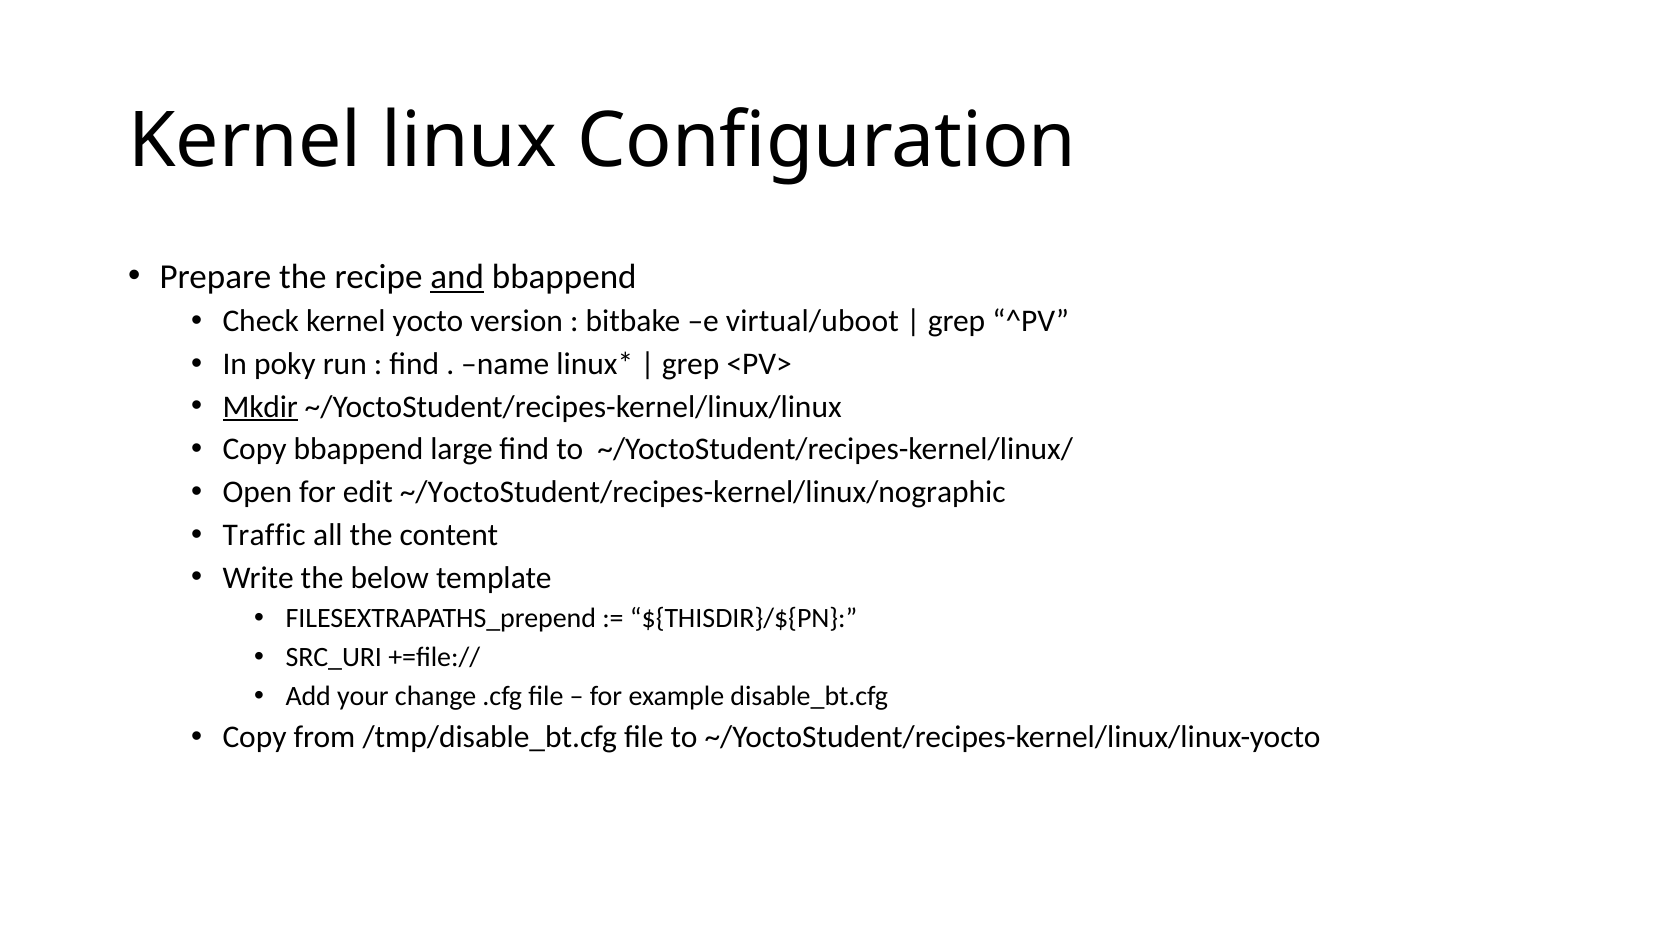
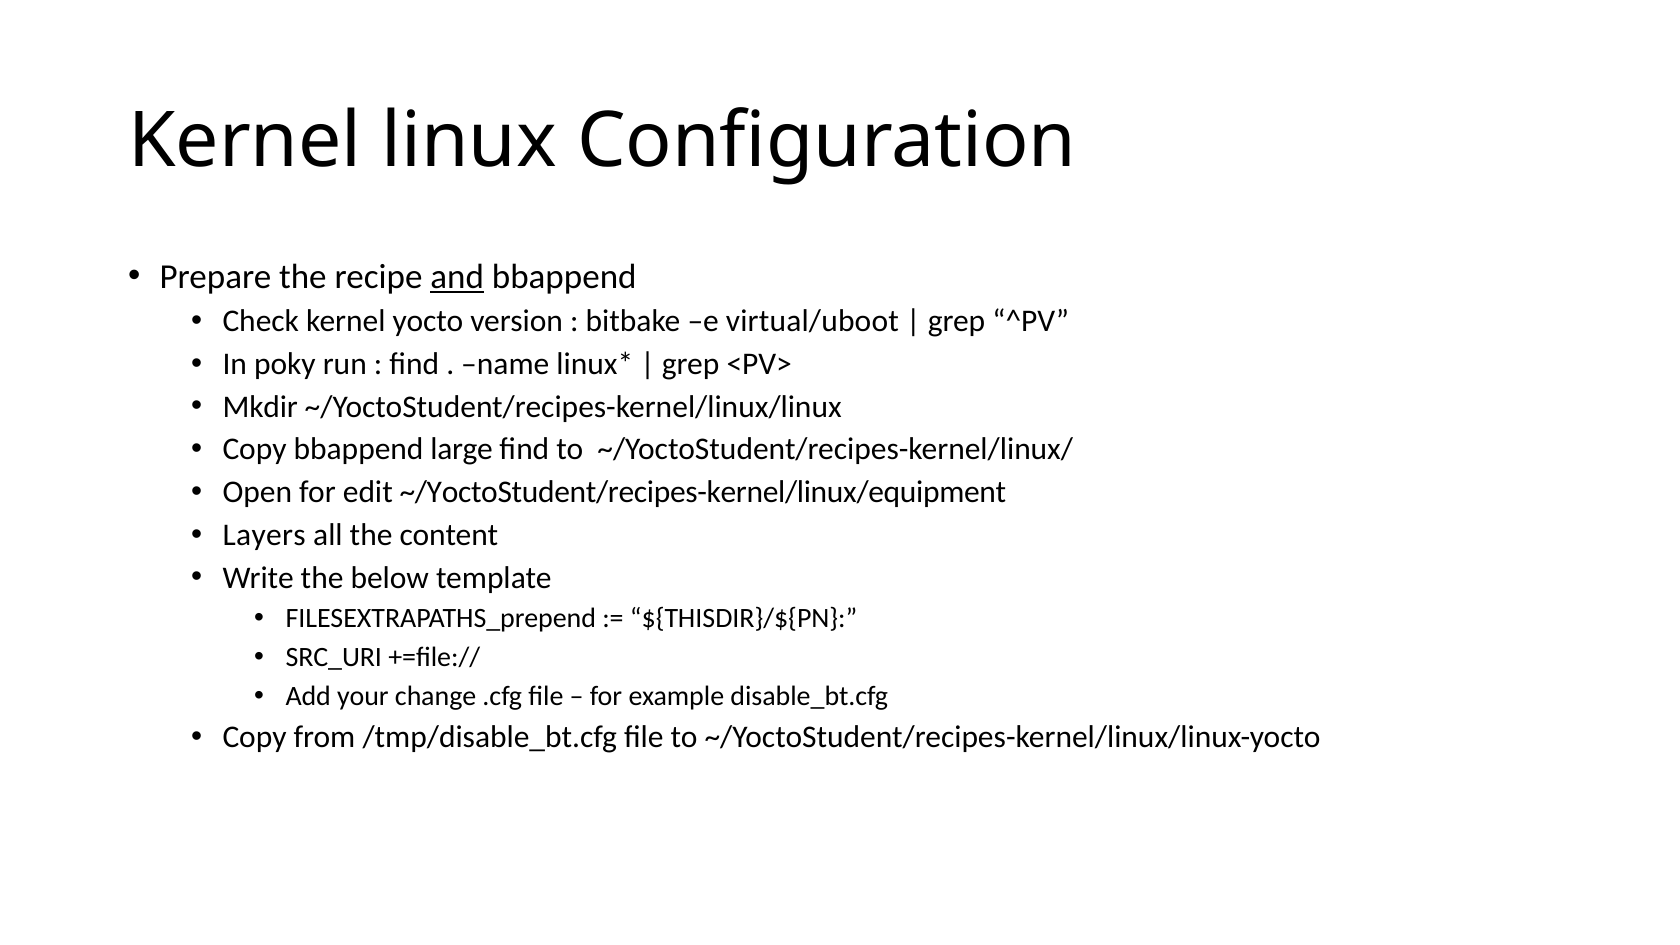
Mkdir underline: present -> none (260, 407)
~/YoctoStudent/recipes-kernel/linux/nographic: ~/YoctoStudent/recipes-kernel/linux/nographic -> ~/YoctoStudent/recipes-kernel/linux/equipment (703, 492)
Traffic: Traffic -> Layers (264, 535)
